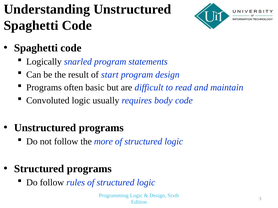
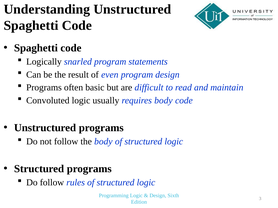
start: start -> even (110, 75)
the more: more -> body (103, 142)
